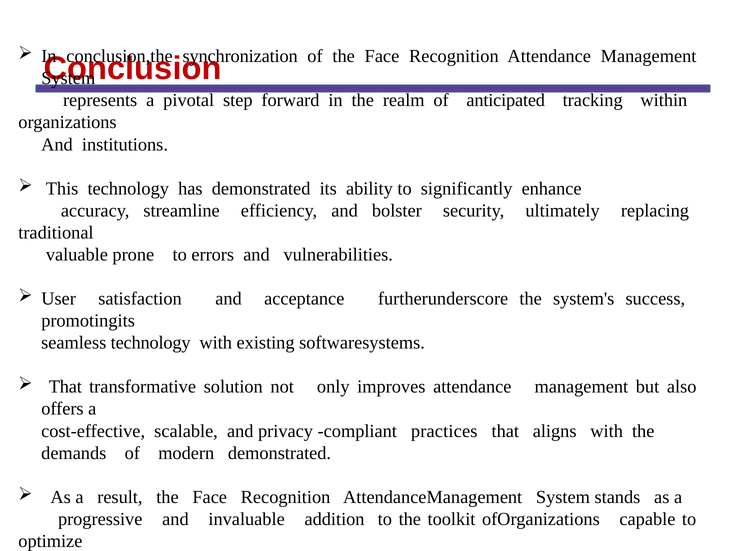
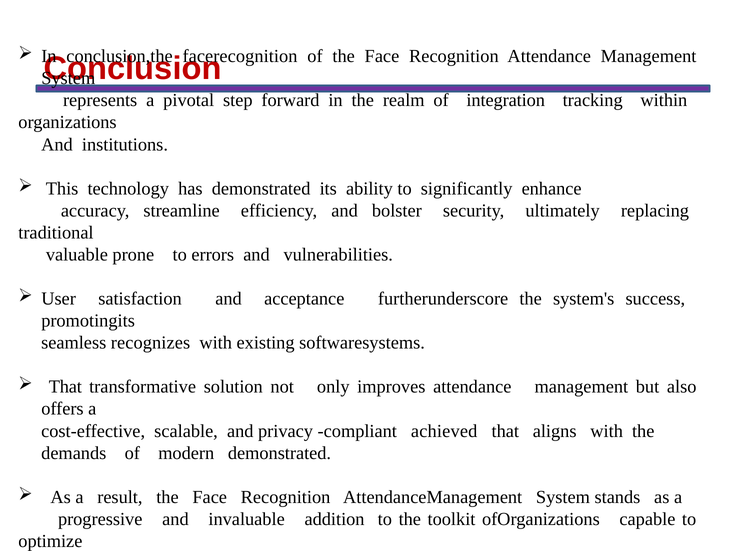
synchronization: synchronization -> facerecognition (240, 56)
anticipated: anticipated -> integration (506, 100)
seamless technology: technology -> recognizes (151, 343)
practices: practices -> achieved (444, 431)
